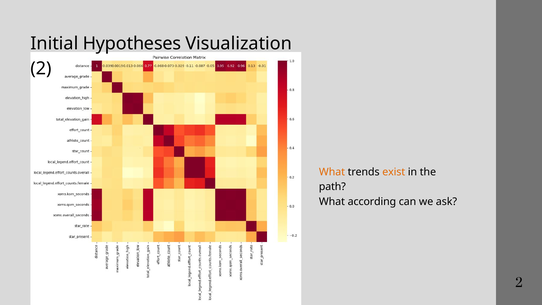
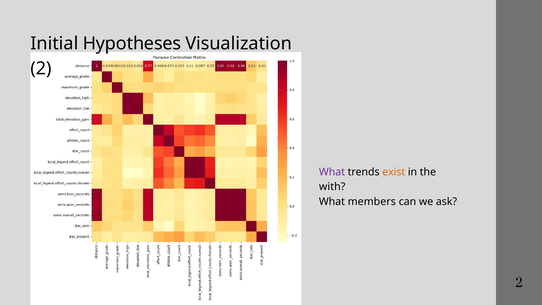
What colour: orange -> purple (332, 172)
path: path -> with (332, 187)
according: according -> members (372, 202)
